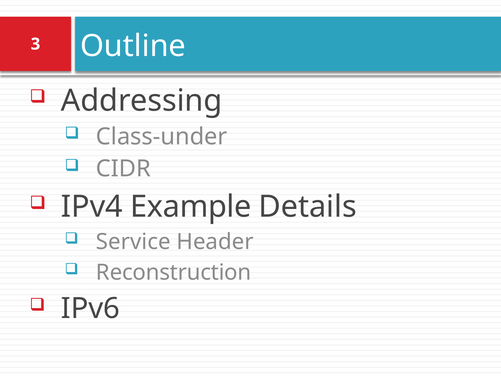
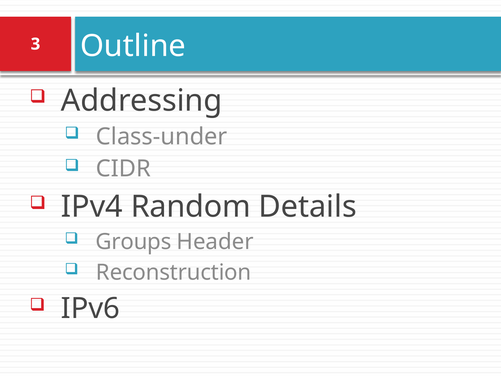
Example: Example -> Random (191, 207)
Service: Service -> Groups (134, 242)
